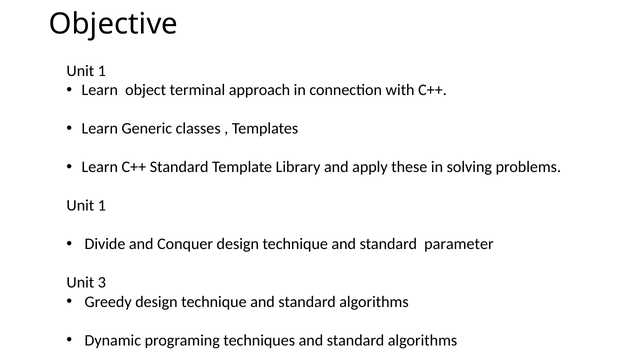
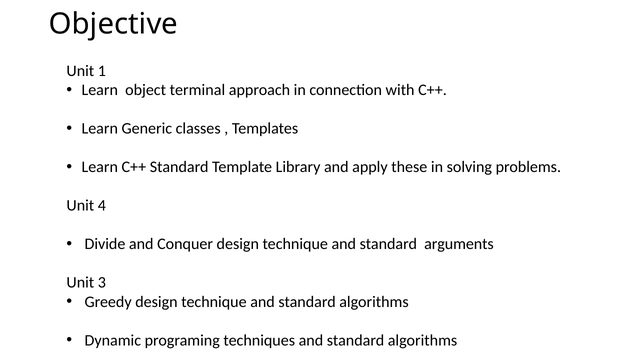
1: 1 -> 4 (102, 206)
parameter: parameter -> arguments (459, 244)
